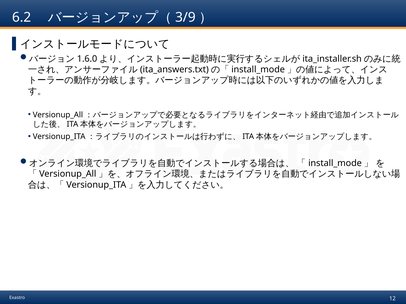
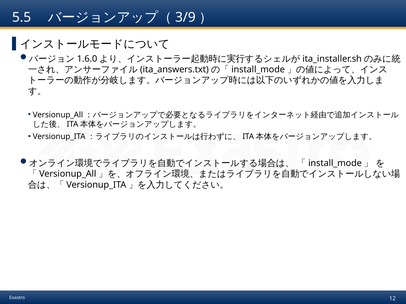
6.2: 6.2 -> 5.5 (22, 17)
